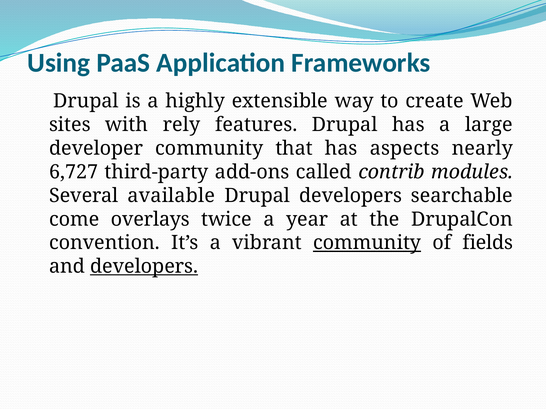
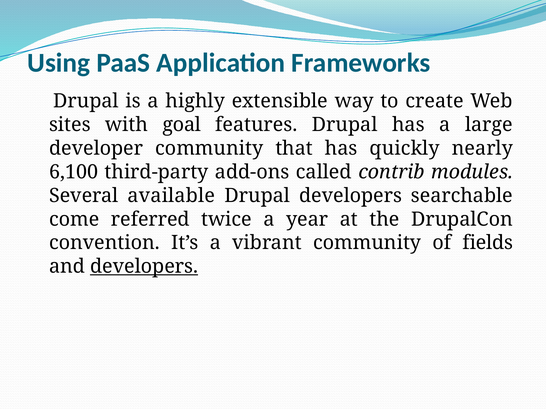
rely: rely -> goal (182, 125)
aspects: aspects -> quickly (405, 149)
6,727: 6,727 -> 6,100 (74, 172)
overlays: overlays -> referred (150, 219)
community underline: present -> none (367, 243)
